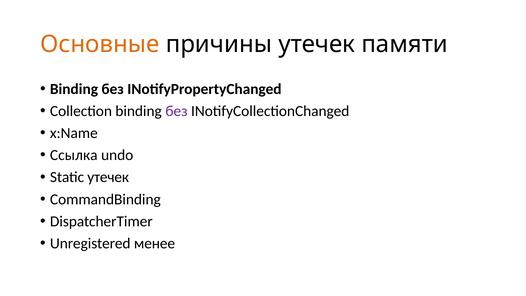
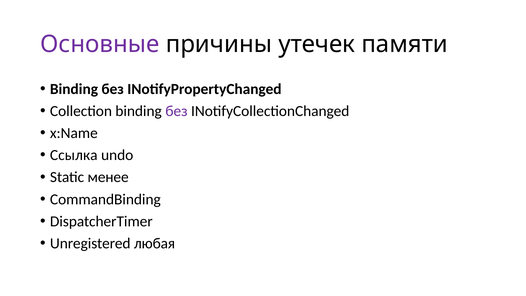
Основные colour: orange -> purple (100, 44)
Static утечек: утечек -> менее (108, 177)
менее: менее -> любая (155, 243)
